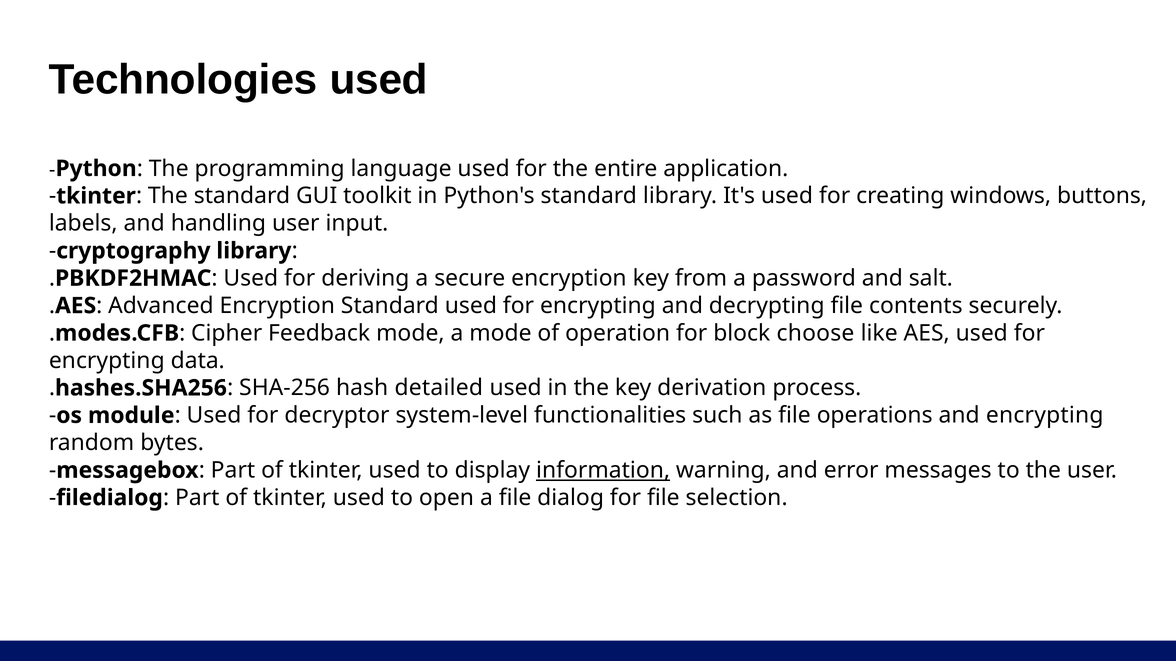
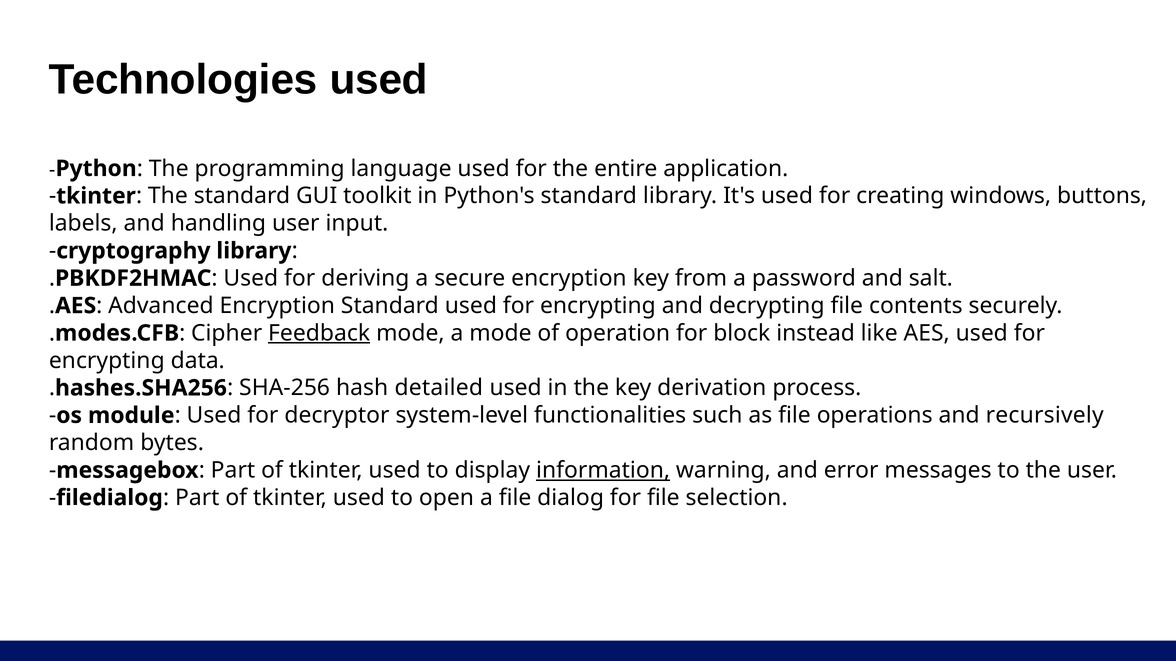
Feedback underline: none -> present (319, 333)
choose: choose -> instead (816, 333)
and encrypting: encrypting -> recursively (1045, 416)
